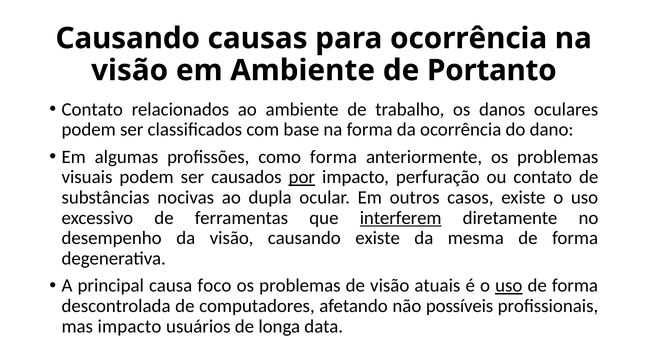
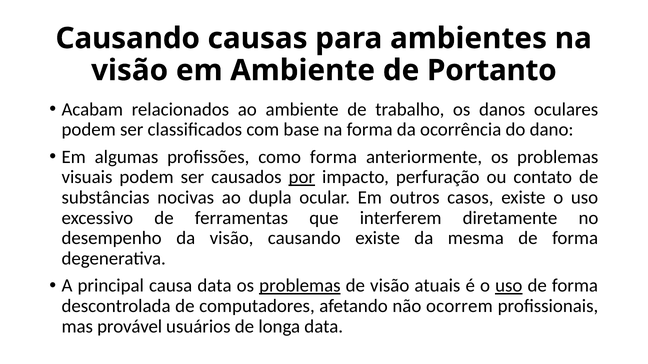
para ocorrência: ocorrência -> ambientes (469, 38)
Contato: Contato -> Acabam (92, 110)
interferem underline: present -> none (401, 218)
causa foco: foco -> data (215, 286)
problemas underline: none -> present (300, 286)
possíveis: possíveis -> ocorrem (459, 306)
mas impacto: impacto -> provável (130, 327)
